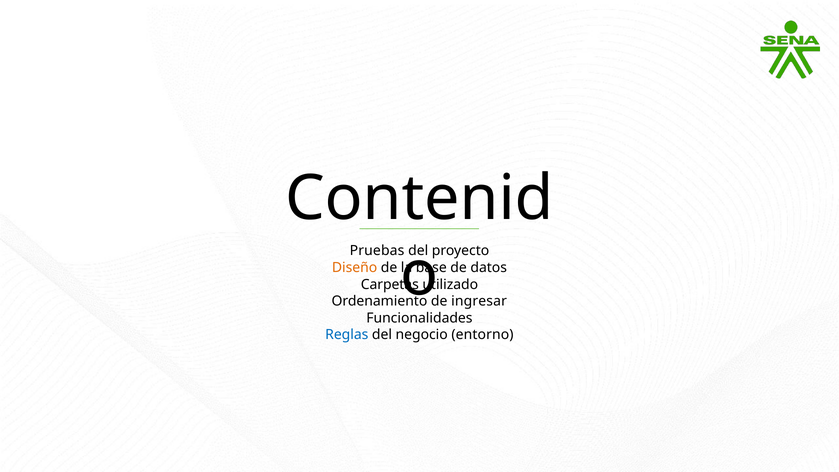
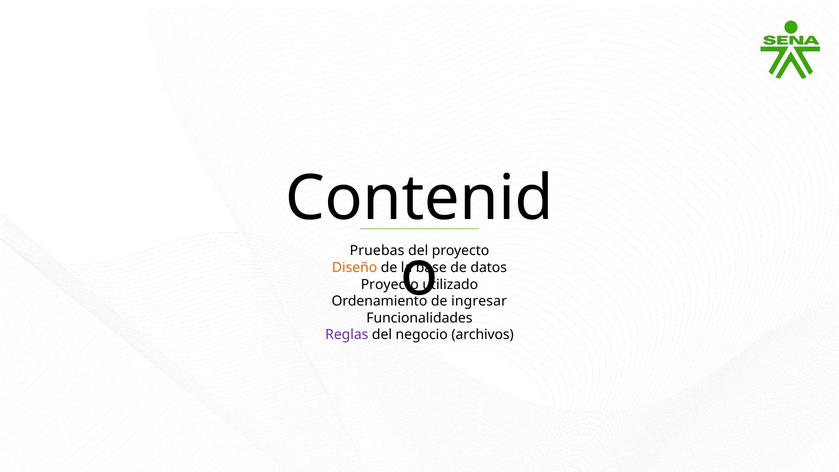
Carpetas: Carpetas -> Proyecto (390, 284)
Reglas colour: blue -> purple (347, 335)
entorno: entorno -> archivos (483, 335)
